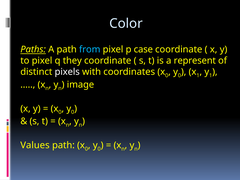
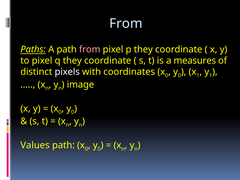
Color: Color -> From (126, 24)
from colour: light blue -> pink (90, 49)
p case: case -> they (143, 49)
represent: represent -> measures (195, 61)
